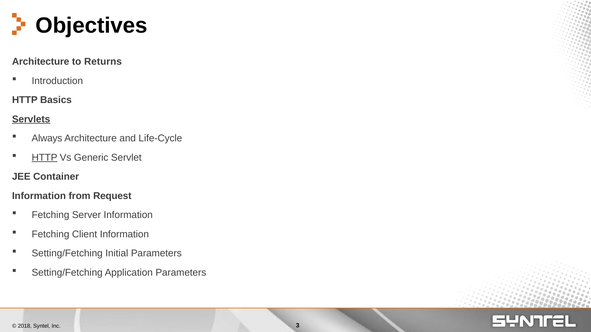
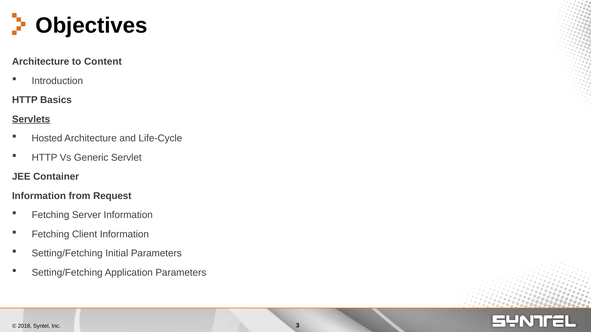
Returns: Returns -> Content (103, 62)
Always: Always -> Hosted (47, 139)
HTTP underline: present -> none (45, 158)
